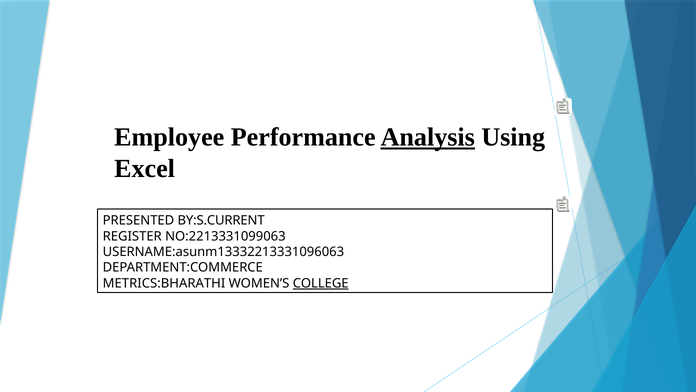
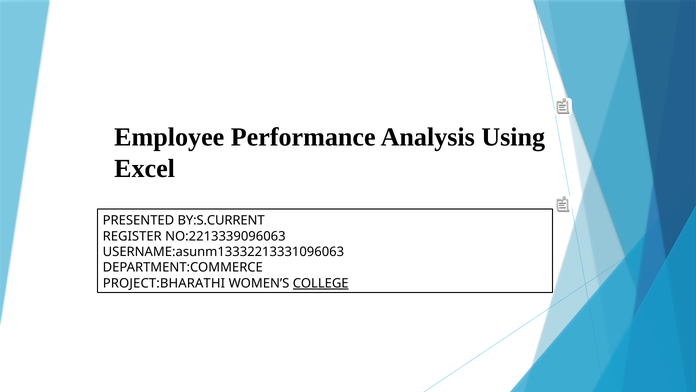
Analysis underline: present -> none (428, 137)
NO:2213331099063: NO:2213331099063 -> NO:2213339096063 (225, 236)
METRICS:BHARATHI: METRICS:BHARATHI -> PROJECT:BHARATHI (164, 283)
